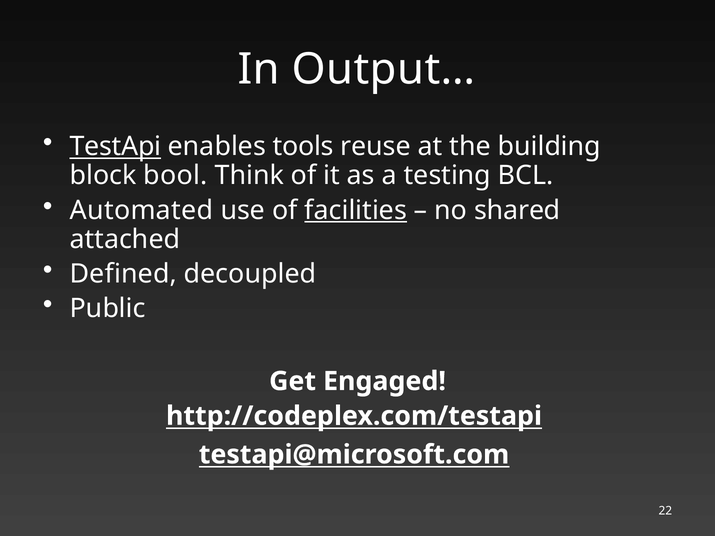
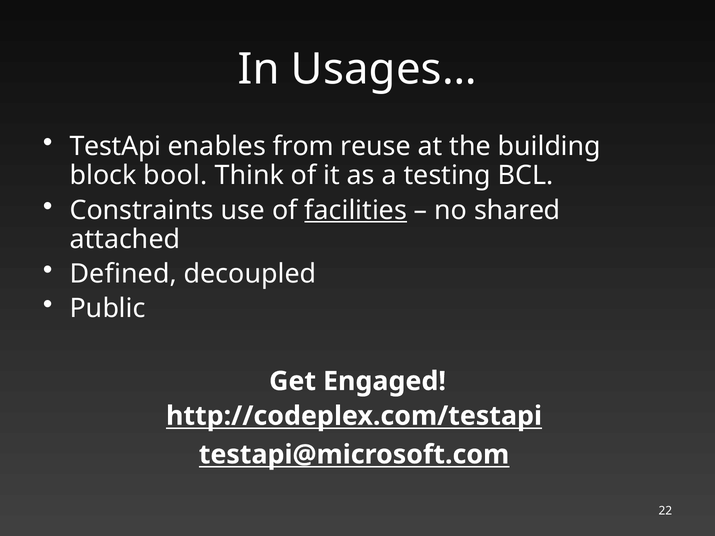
Output…: Output… -> Usages… (384, 69)
TestApi underline: present -> none (115, 147)
tools: tools -> from (303, 147)
Automated: Automated -> Constraints (142, 210)
